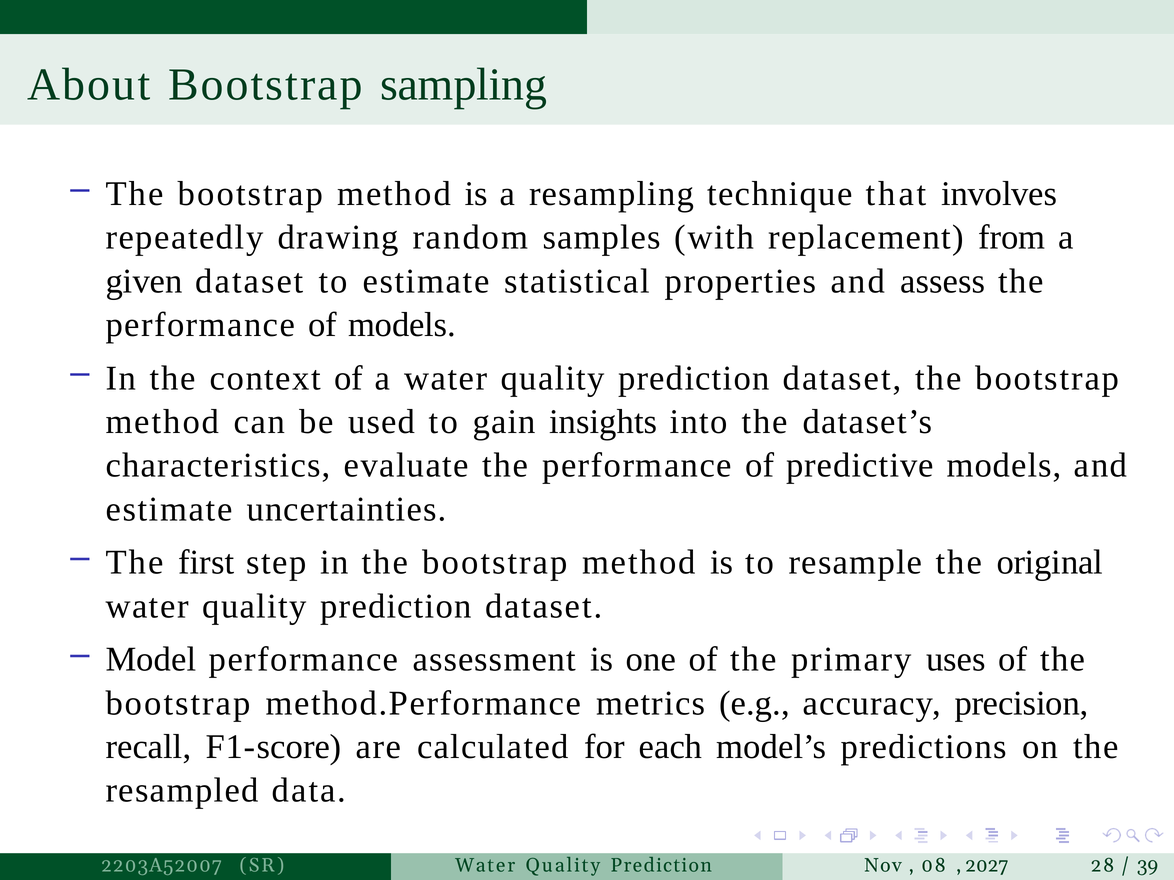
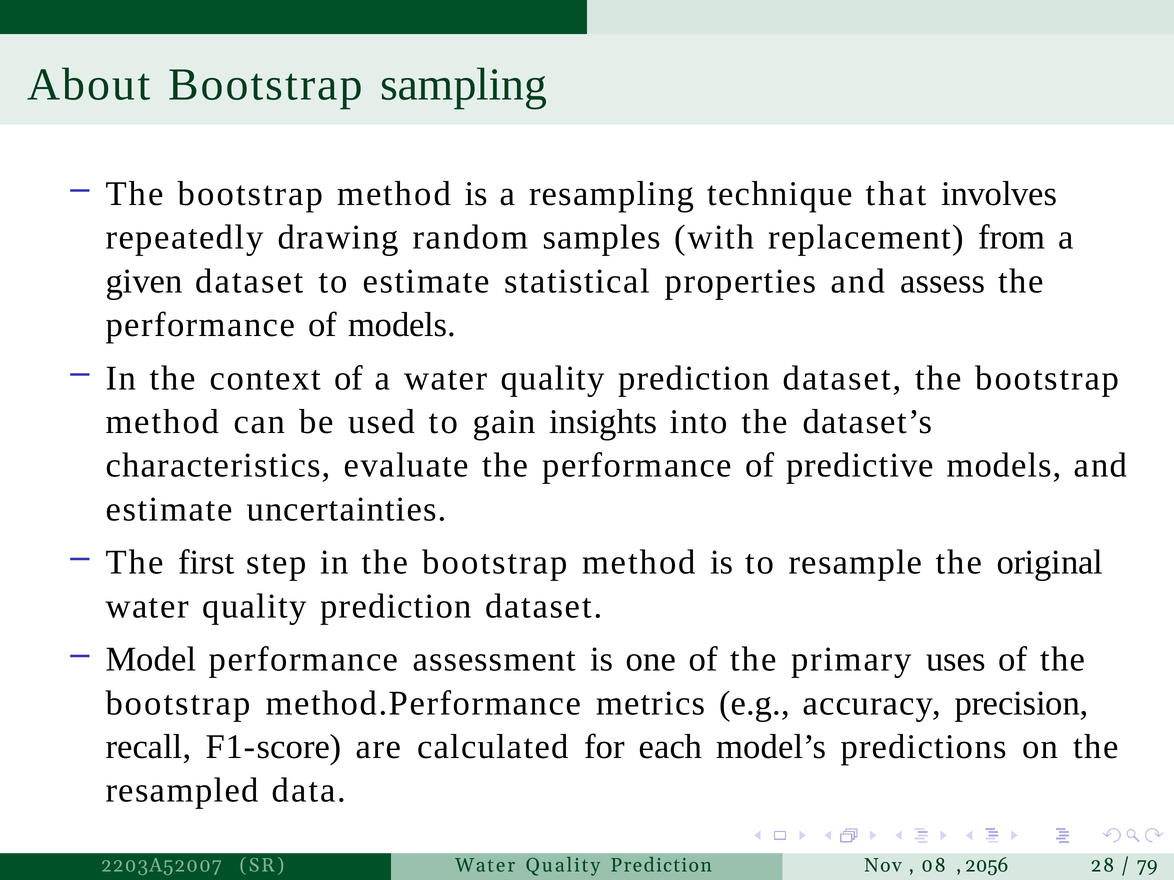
2027: 2027 -> 2056 (987, 866)
39: 39 -> 79 (1147, 866)
